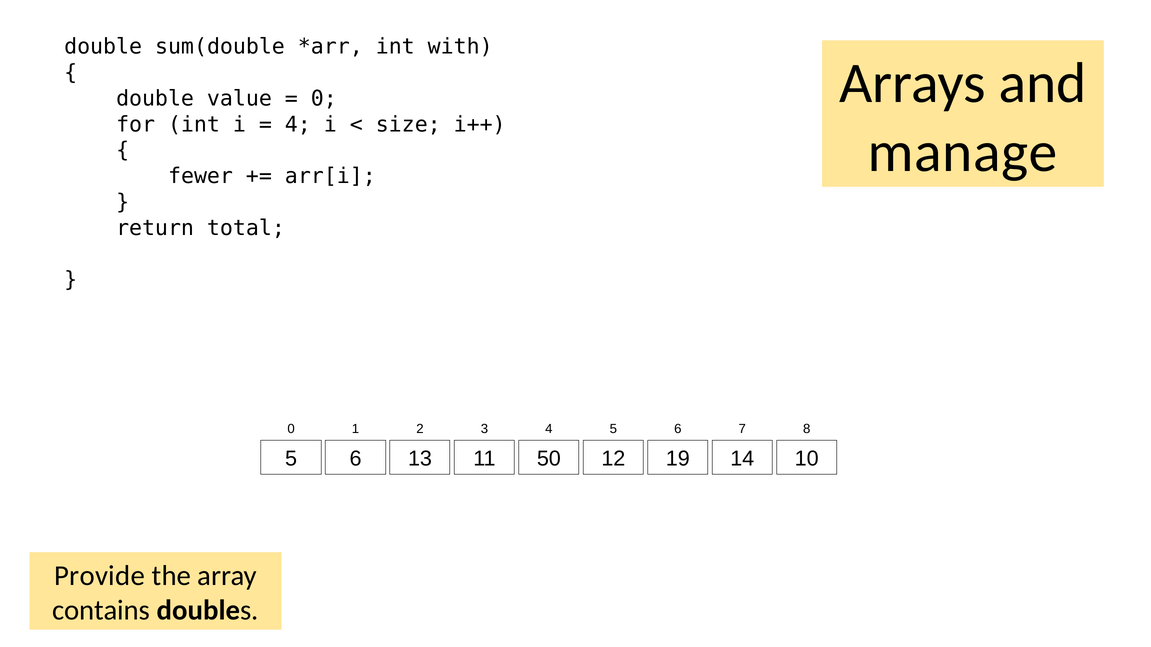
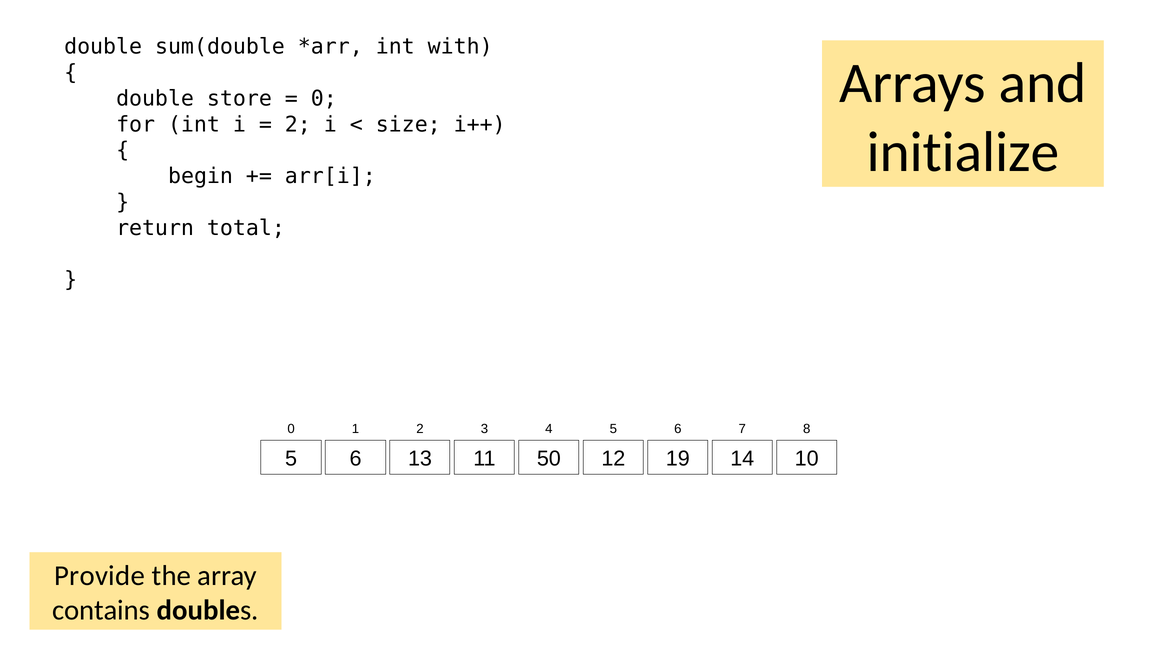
value: value -> store (239, 99)
4: 4 -> 2 (298, 125)
manage: manage -> initialize (963, 152)
fewer: fewer -> begin (201, 176)
